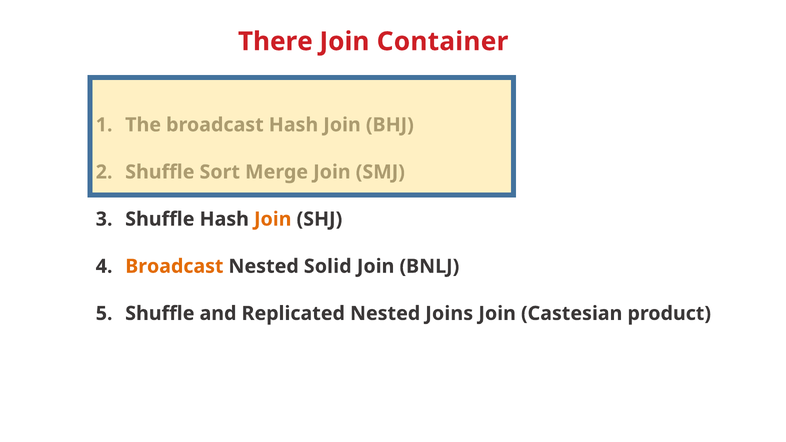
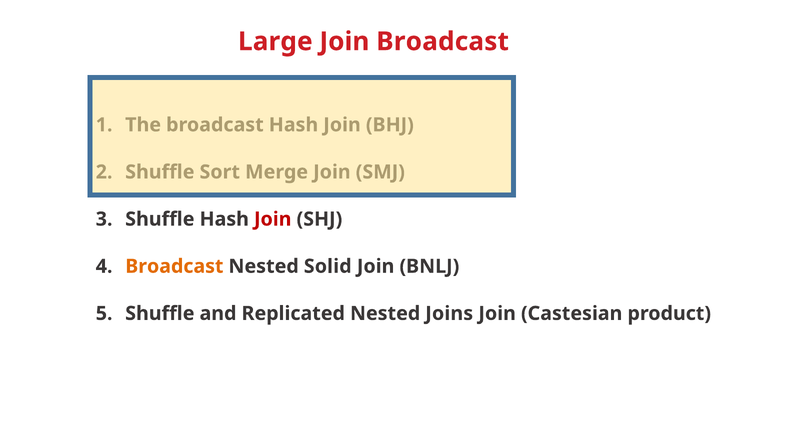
There: There -> Large (275, 42)
Join Container: Container -> Broadcast (443, 42)
Join colour: orange -> red (273, 219)
